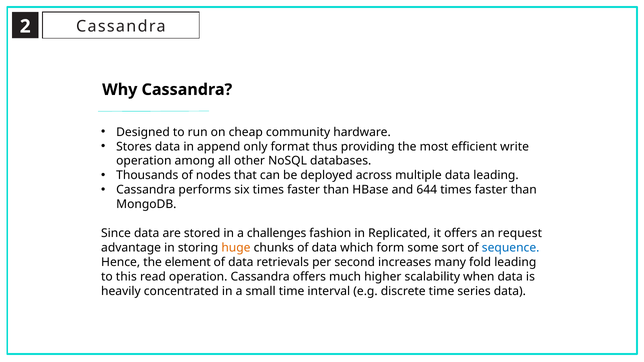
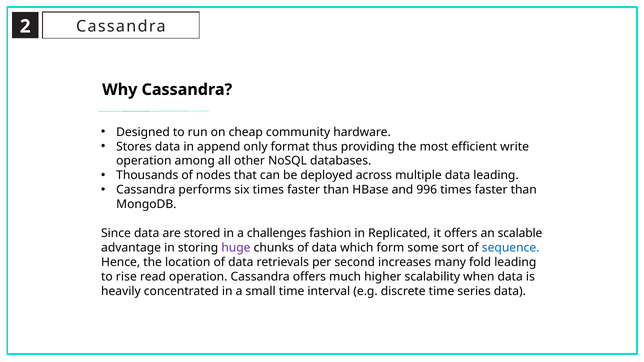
644: 644 -> 996 (427, 190)
request: request -> scalable (520, 234)
huge colour: orange -> purple (236, 248)
element: element -> location (188, 263)
this: this -> rise (126, 277)
